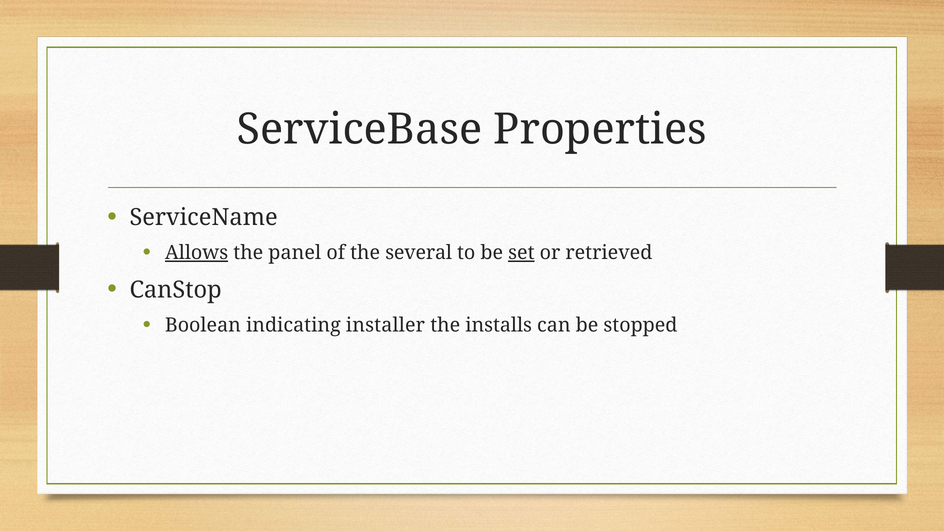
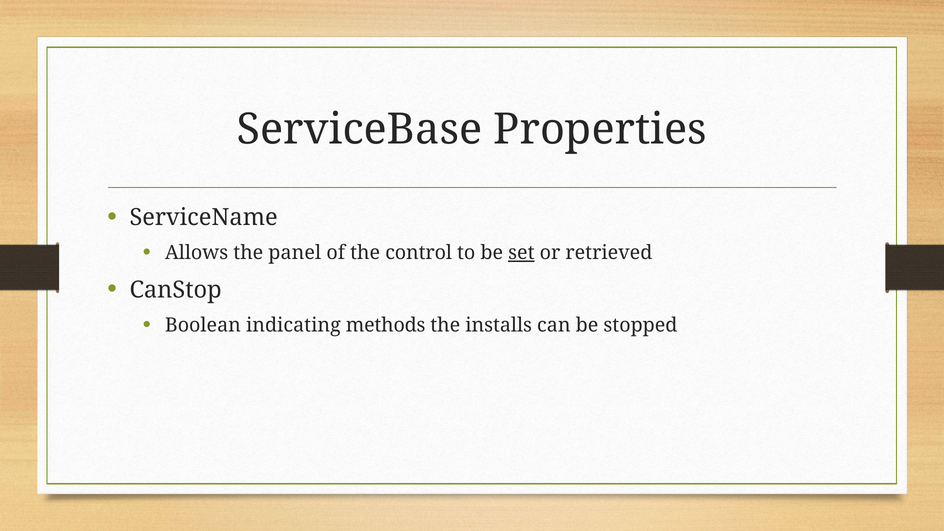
Allows underline: present -> none (197, 253)
several: several -> control (419, 253)
installer: installer -> methods (386, 325)
